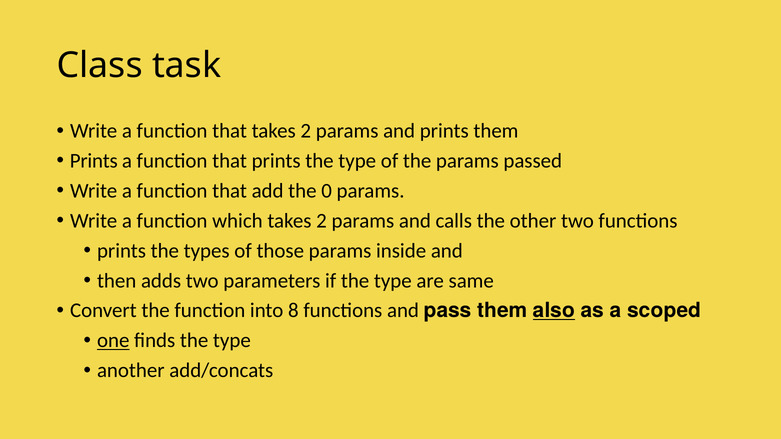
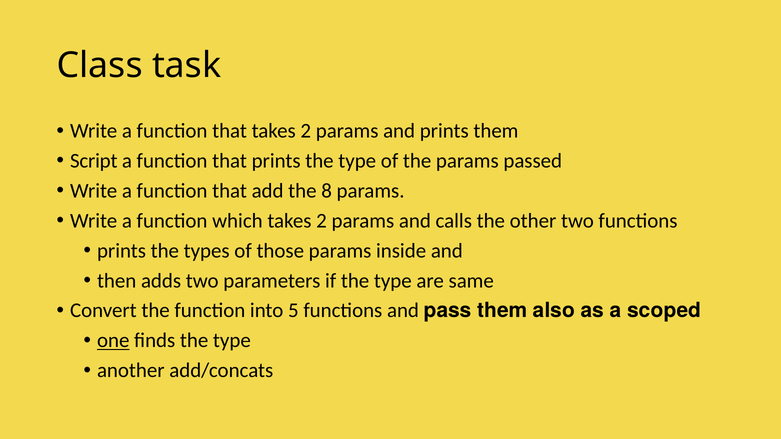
Prints: Prints -> Script (94, 161)
0: 0 -> 8 (327, 191)
8: 8 -> 5 (293, 311)
also underline: present -> none (554, 311)
